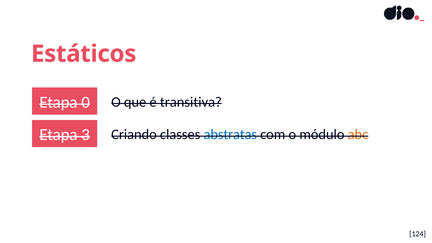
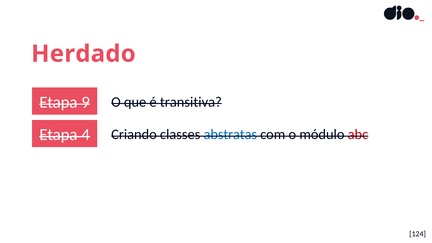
Estáticos: Estáticos -> Herdado (83, 54)
0: 0 -> 9 (86, 102)
3: 3 -> 4 (86, 135)
abc colour: orange -> red (358, 134)
